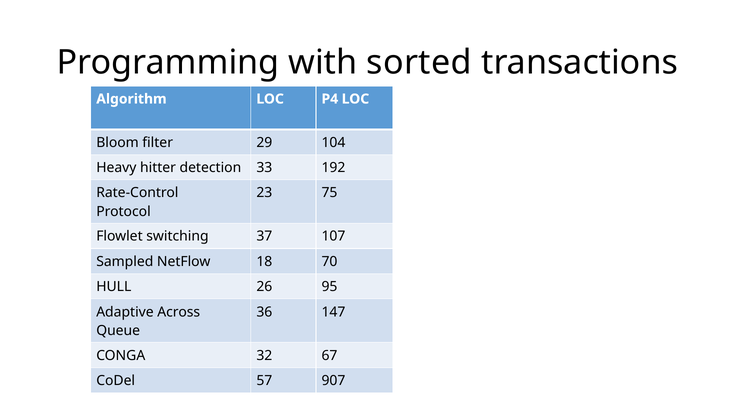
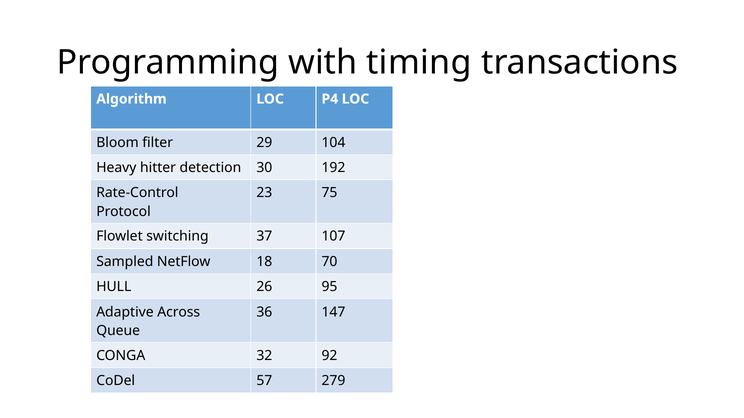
sorted: sorted -> timing (419, 62)
33: 33 -> 30 (264, 168)
67: 67 -> 92 (329, 356)
907: 907 -> 279 (333, 381)
